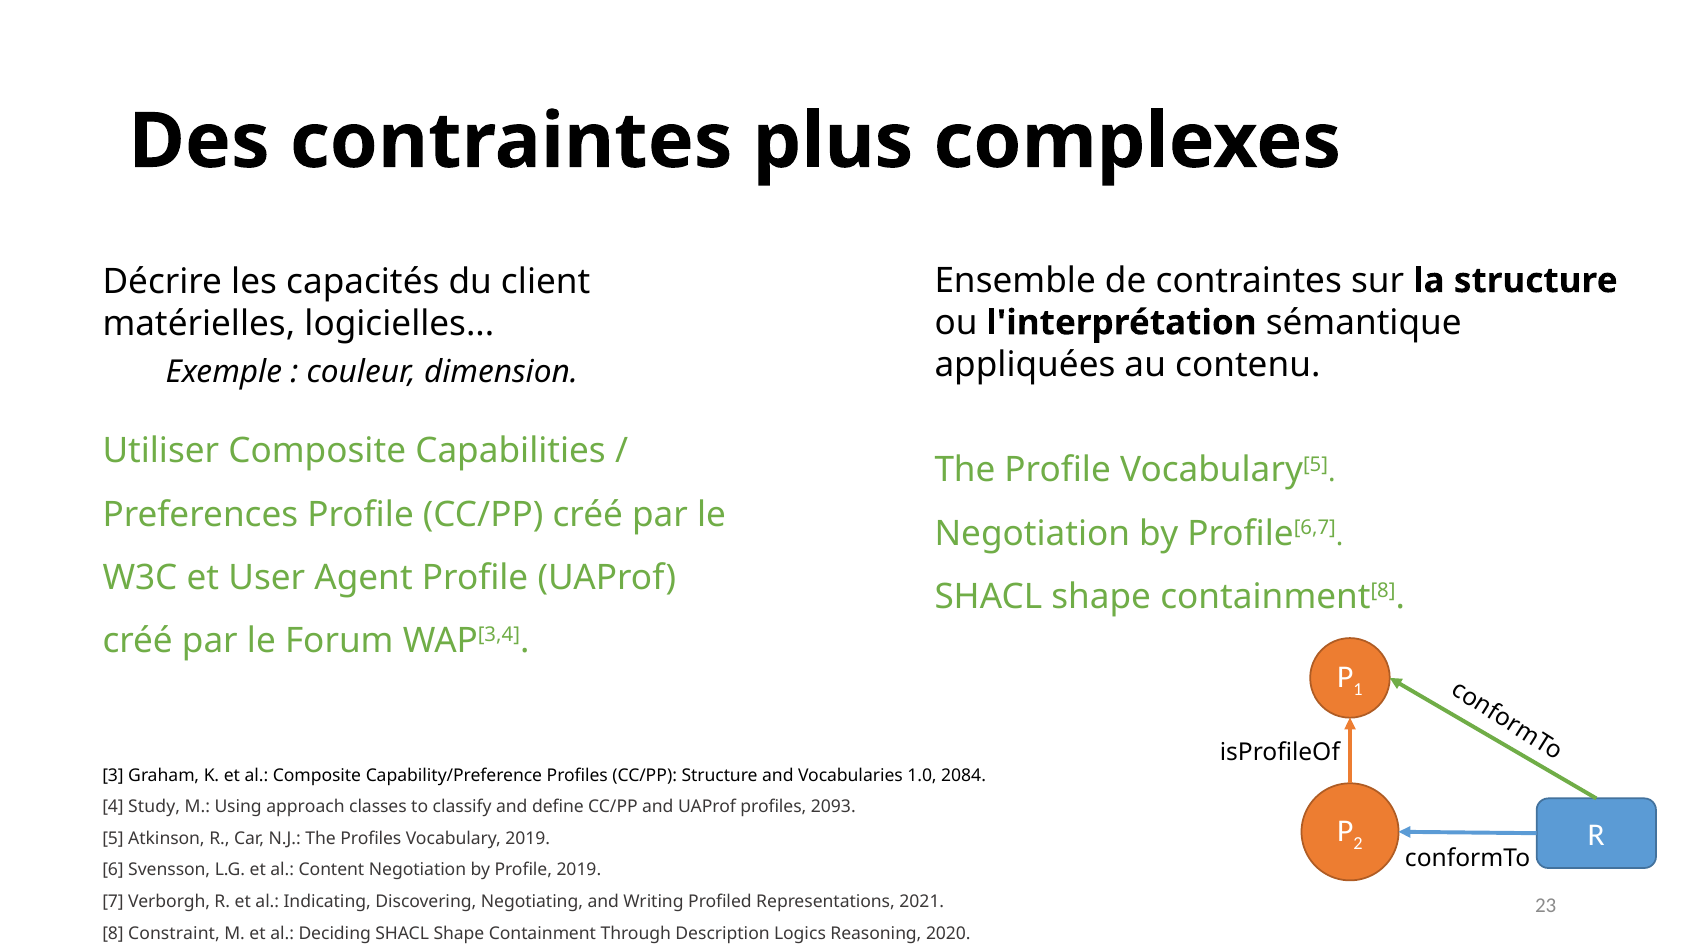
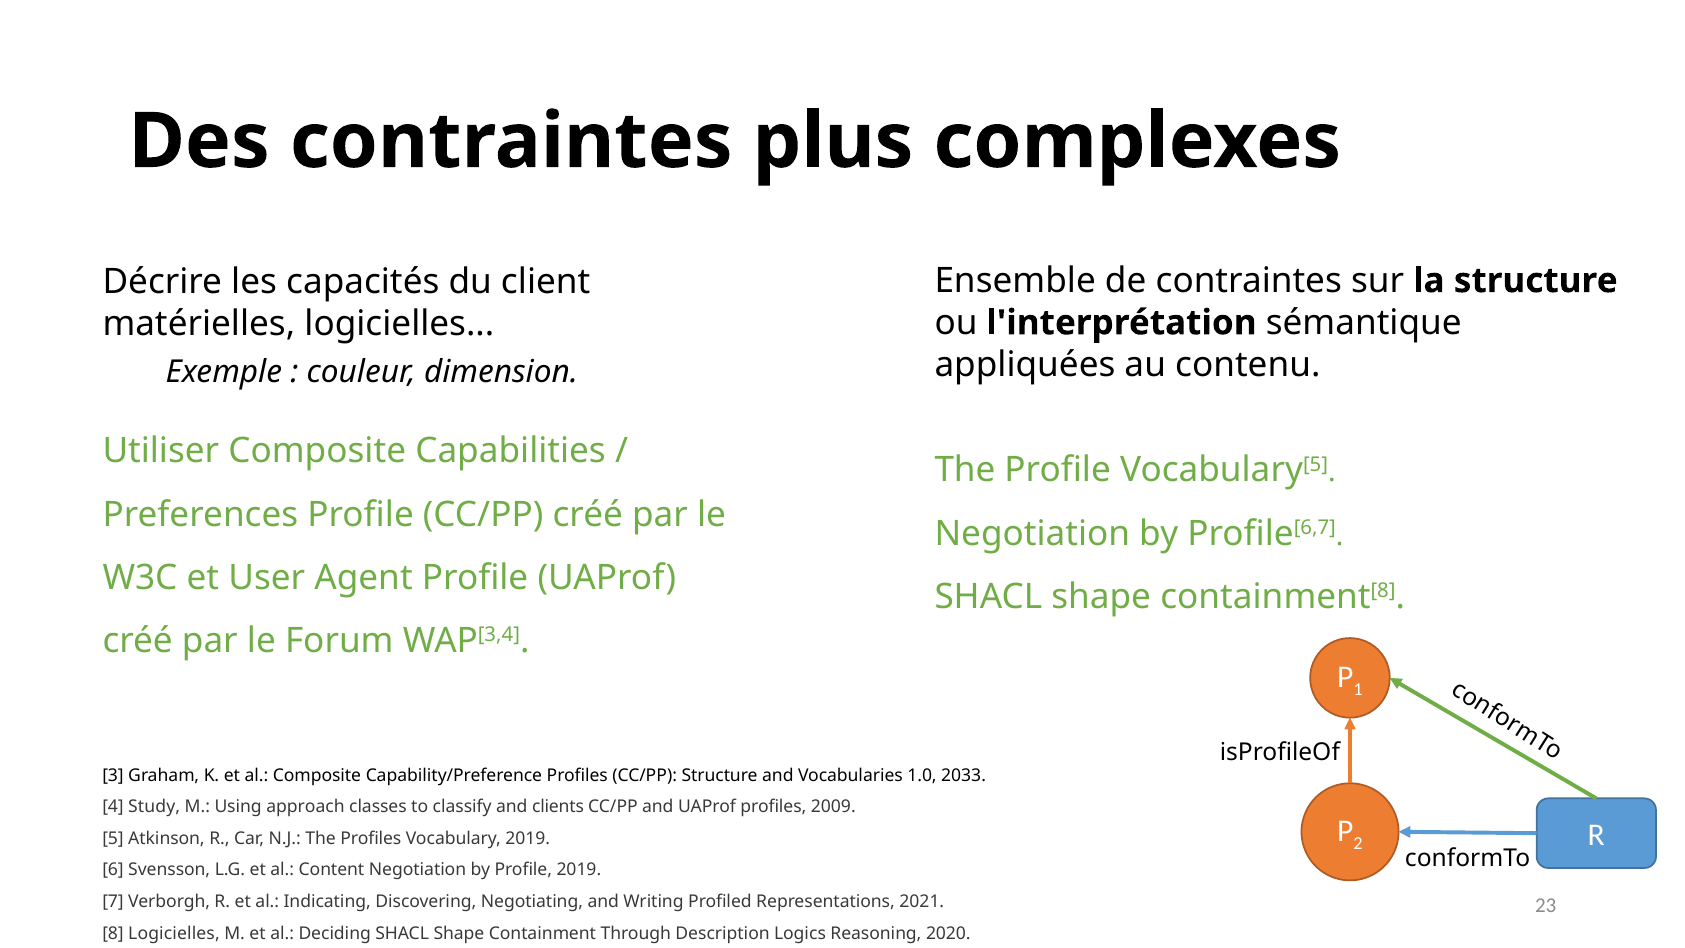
2084: 2084 -> 2033 (964, 775)
define: define -> clients (558, 807)
2093: 2093 -> 2009 (833, 807)
8 Constraint: Constraint -> Logicielles (174, 933)
